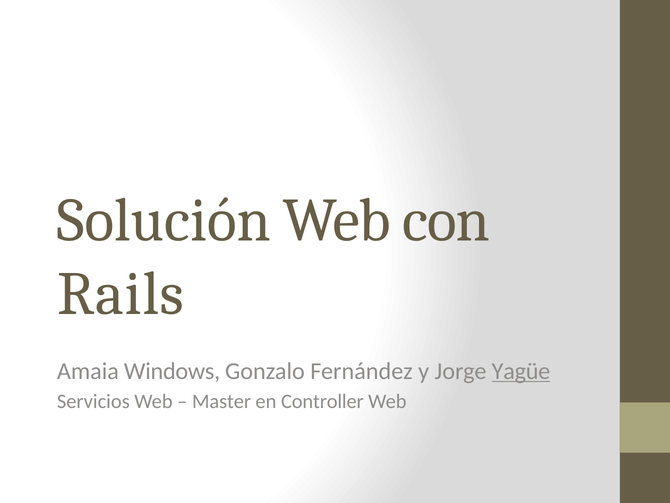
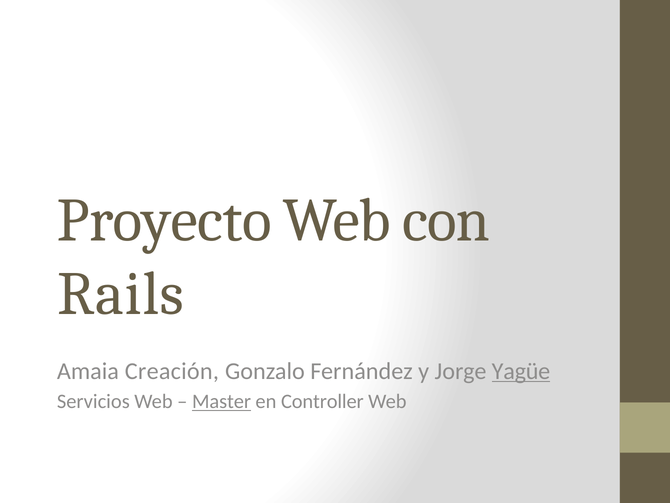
Solución: Solución -> Proyecto (164, 220)
Windows: Windows -> Creación (172, 371)
Master underline: none -> present (222, 401)
